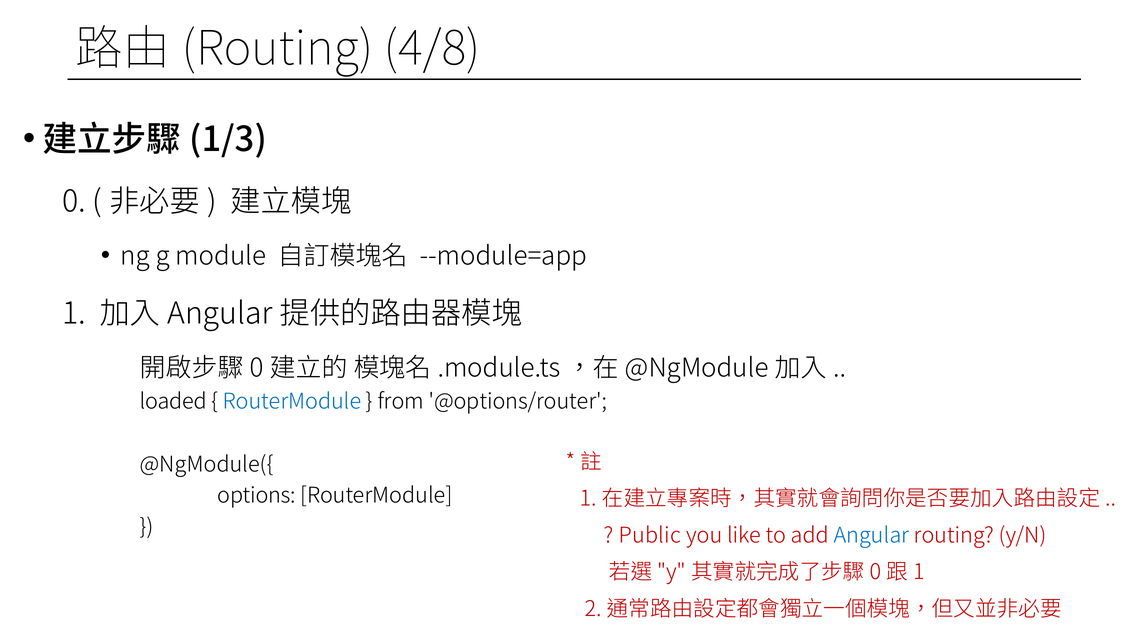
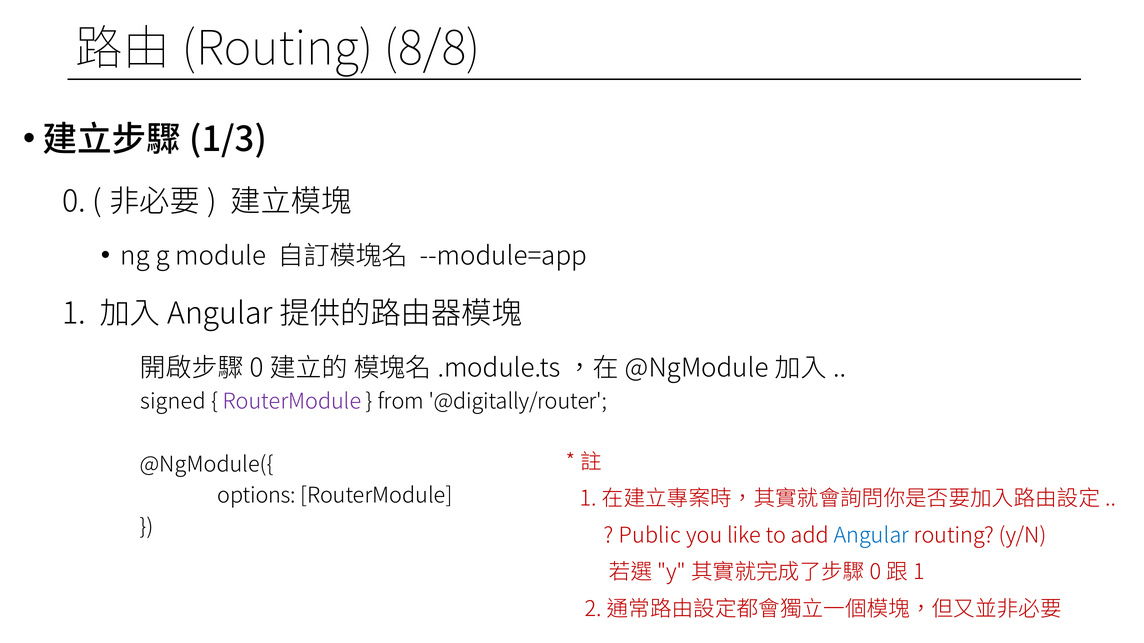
4/8: 4/8 -> 8/8 (432, 49)
loaded: loaded -> signed (173, 402)
RouterModule colour: blue -> purple (292, 402)
@options/router: @options/router -> @digitally/router (518, 402)
